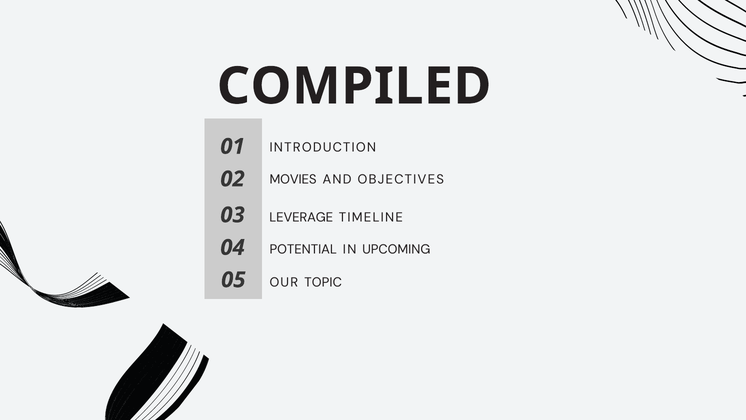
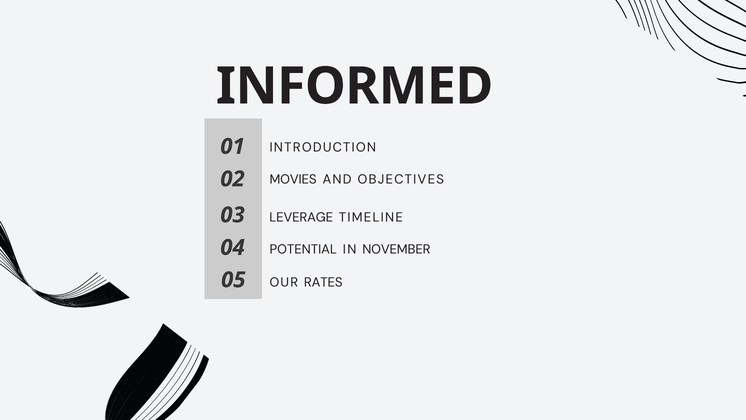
COMPILED: COMPILED -> INFORMED (355, 86)
UPCOMING: UPCOMING -> NOVEMBER (396, 249)
TOPIC: TOPIC -> RATES (323, 282)
